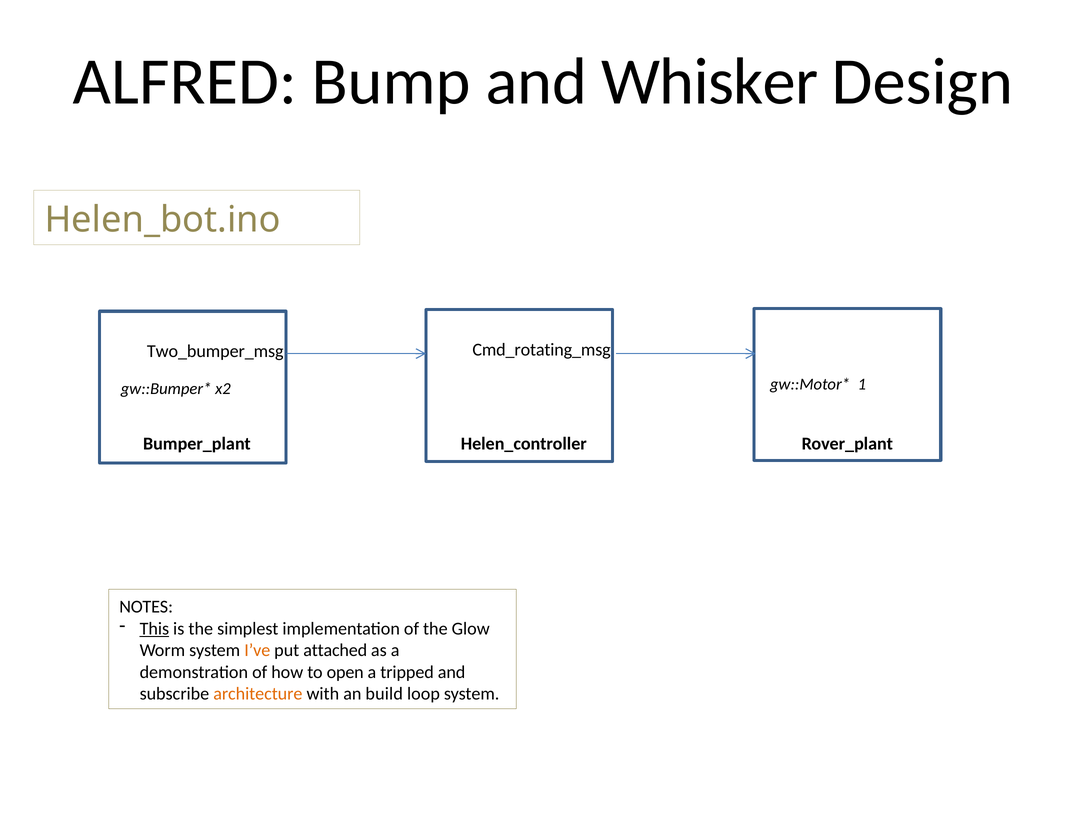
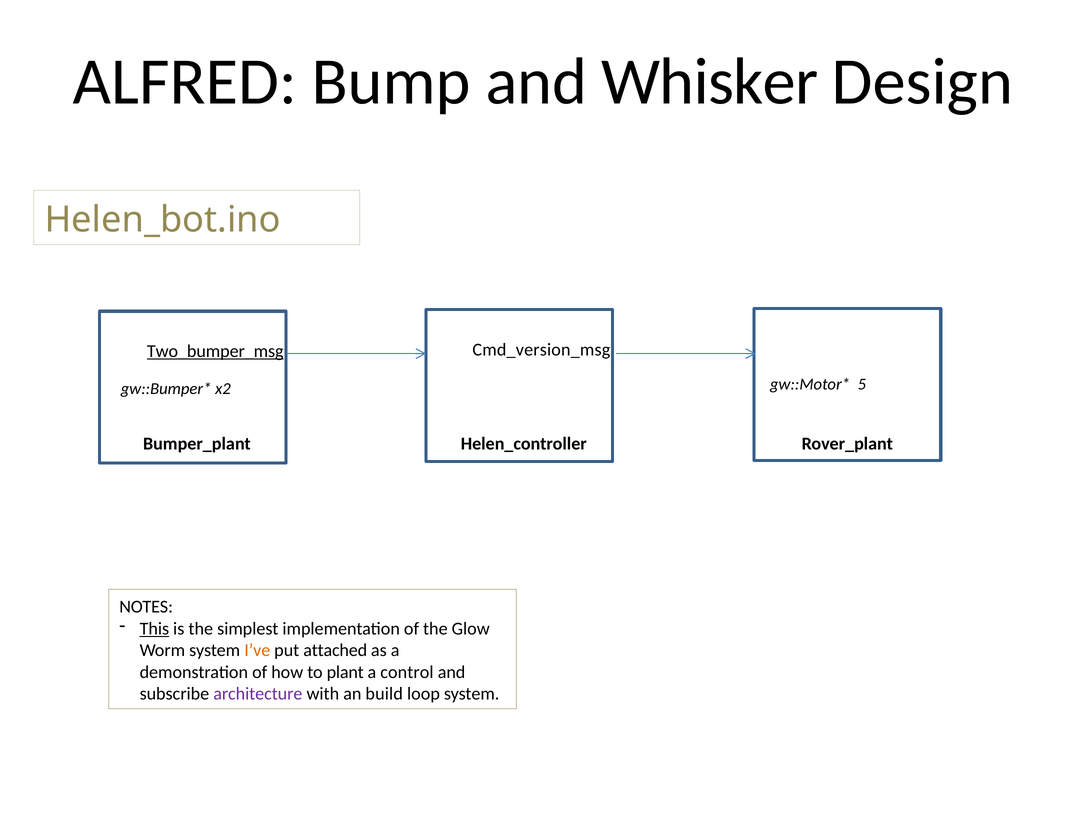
Cmd_rotating_msg: Cmd_rotating_msg -> Cmd_version_msg (541, 349)
Two_bumper_msg underline: none -> present (215, 351)
1: 1 -> 5 (862, 384)
open: open -> plant (345, 671)
tripped: tripped -> control (407, 671)
architecture colour: orange -> purple (258, 693)
